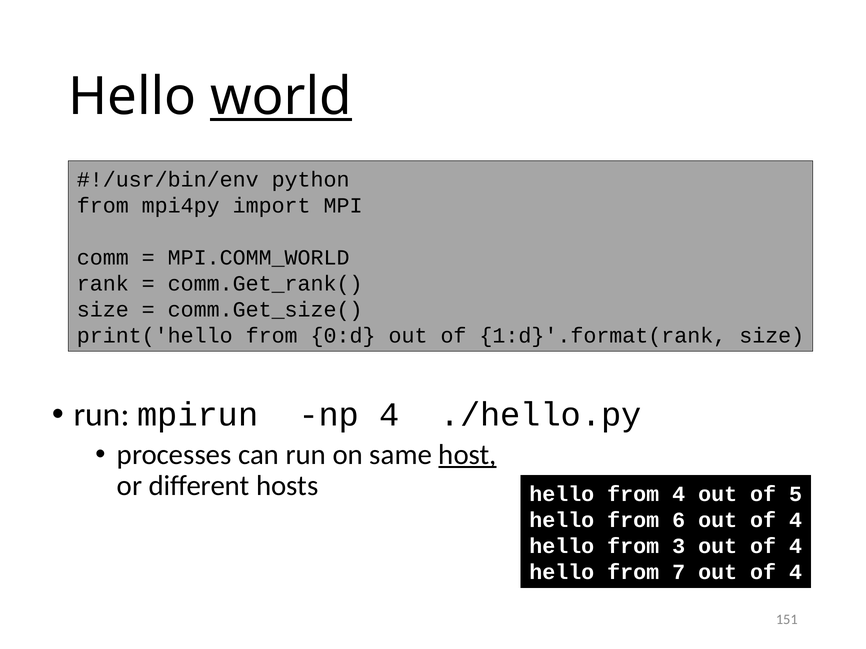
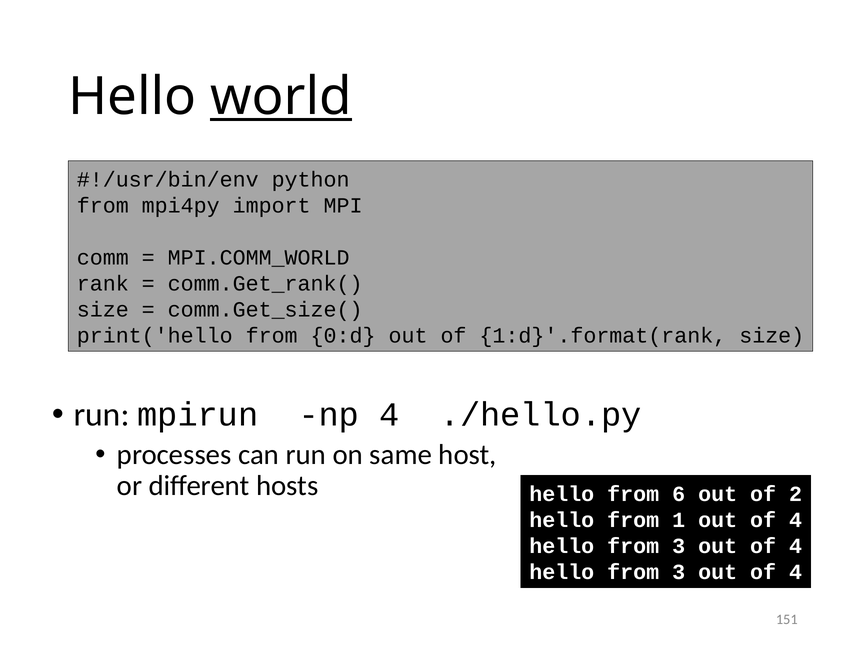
host underline: present -> none (468, 455)
from 4: 4 -> 6 (679, 494)
5: 5 -> 2 (796, 494)
6: 6 -> 1 (679, 520)
7: 7 -> 3 (679, 572)
